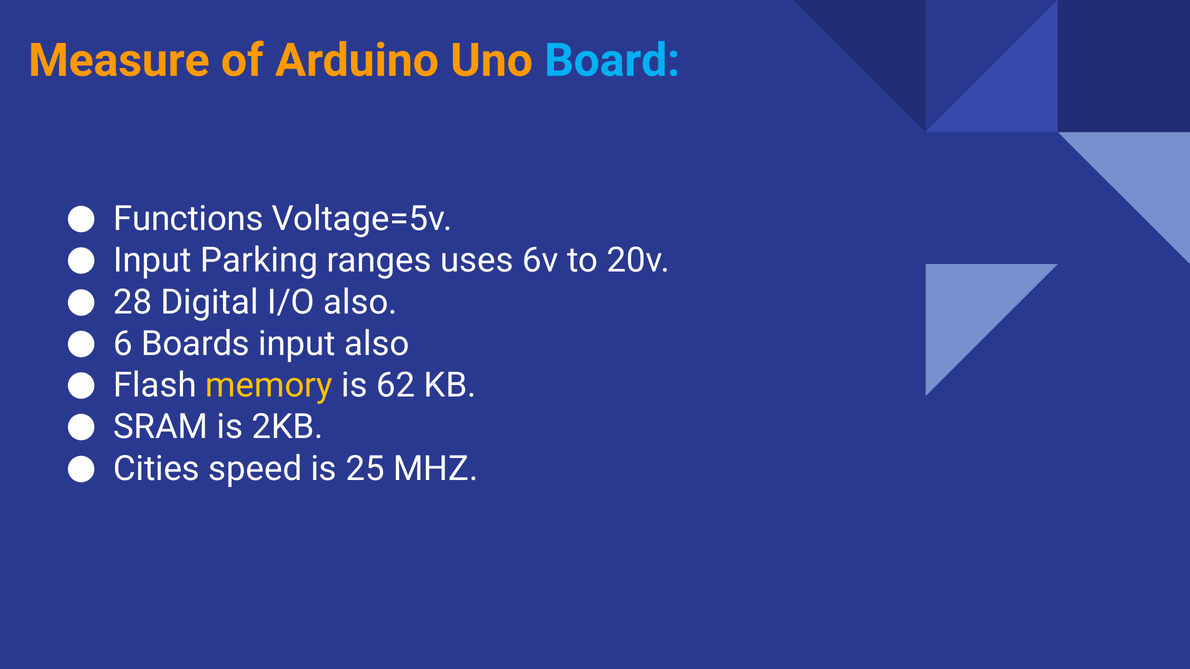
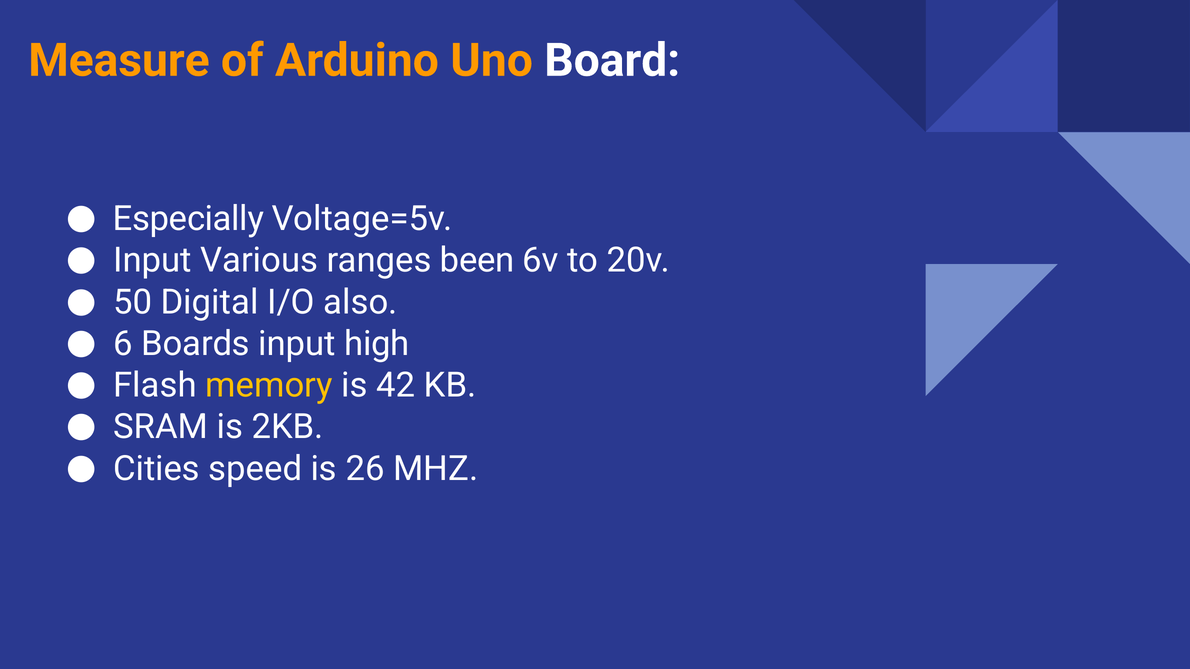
Board colour: light blue -> white (612, 61)
Functions: Functions -> Especially (188, 219)
Parking: Parking -> Various (259, 261)
uses: uses -> been (477, 261)
28: 28 -> 50 (133, 302)
input also: also -> high (377, 344)
62: 62 -> 42 (396, 386)
25: 25 -> 26 (365, 469)
